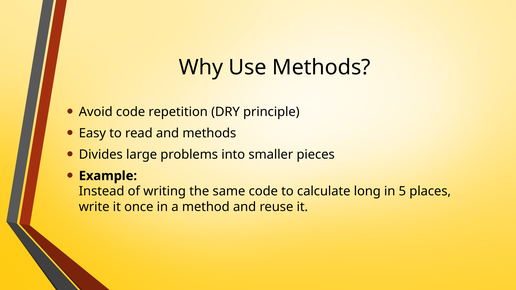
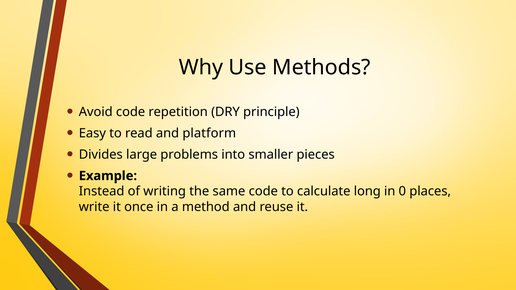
and methods: methods -> platform (209, 133)
5: 5 -> 0 (402, 191)
